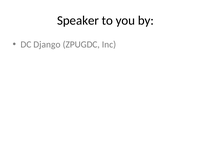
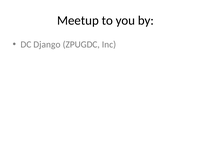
Speaker: Speaker -> Meetup (78, 20)
